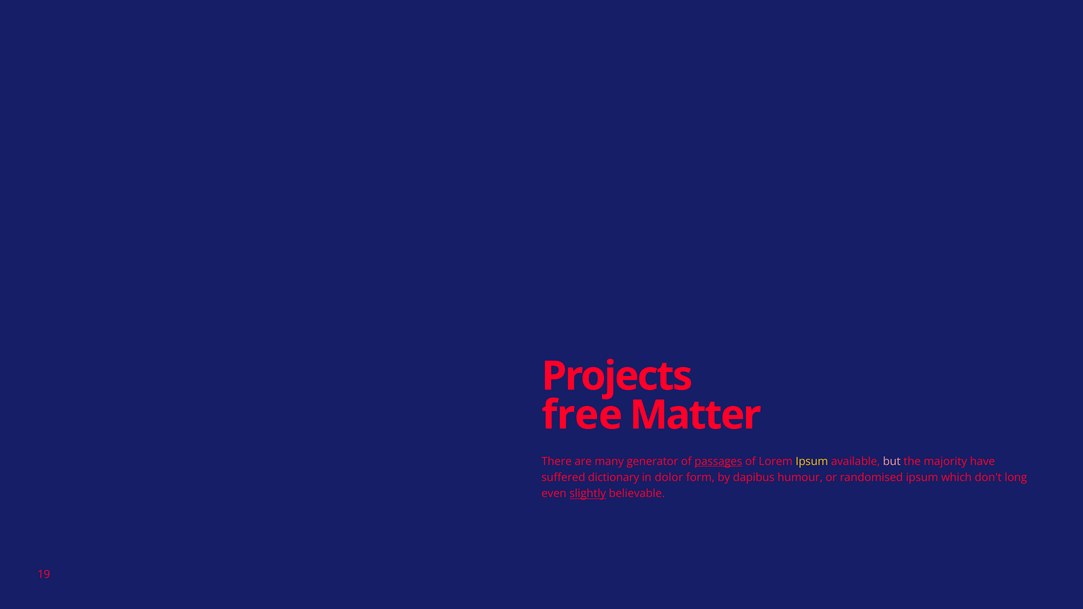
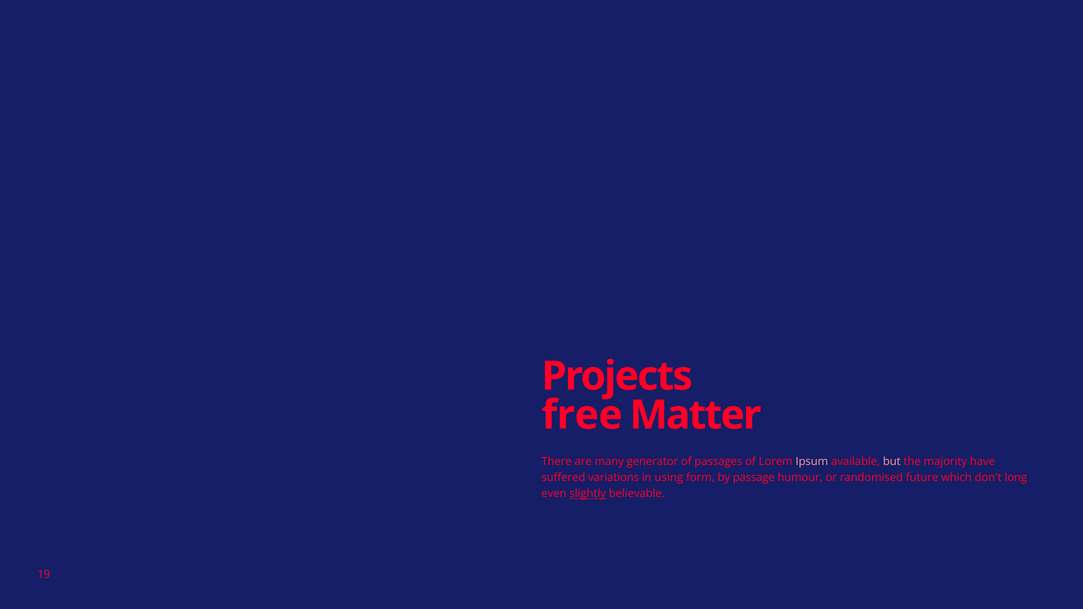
passages underline: present -> none (718, 461)
Ipsum colour: yellow -> pink (812, 461)
dictionary: dictionary -> variations (614, 478)
dolor: dolor -> using (669, 478)
dapibus: dapibus -> passage (754, 478)
randomised ipsum: ipsum -> future (922, 478)
